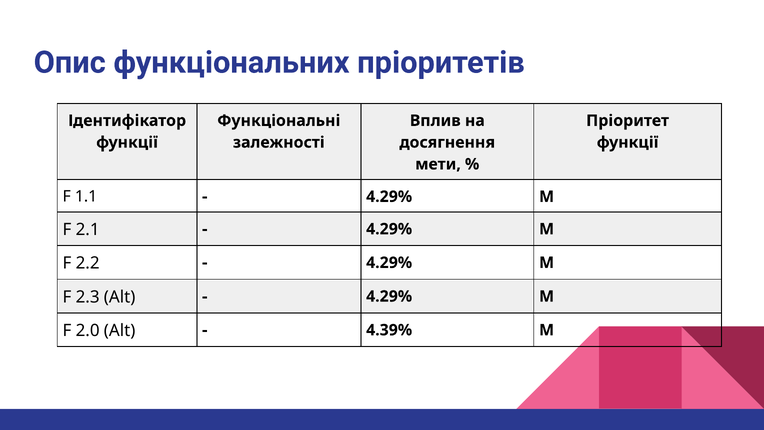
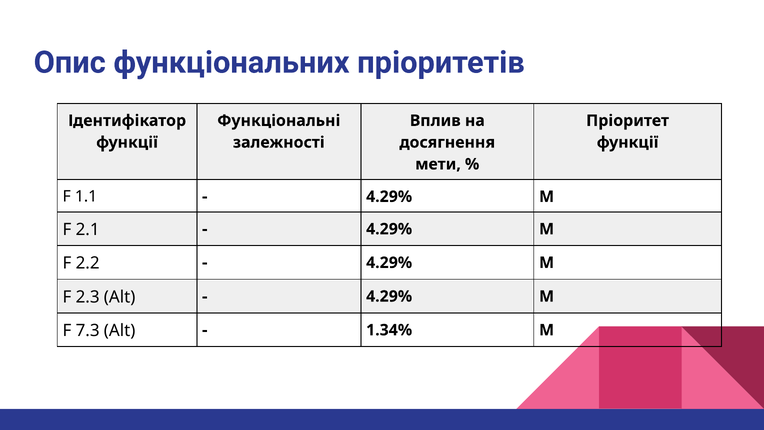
2.0: 2.0 -> 7.3 (88, 331)
4.39%: 4.39% -> 1.34% (389, 330)
